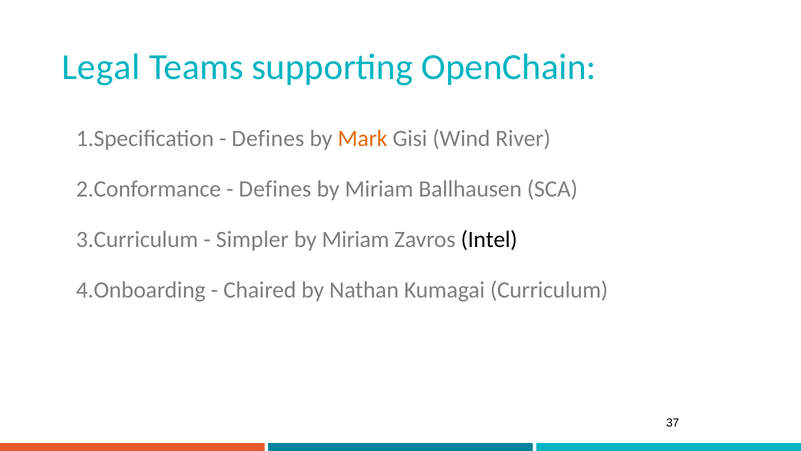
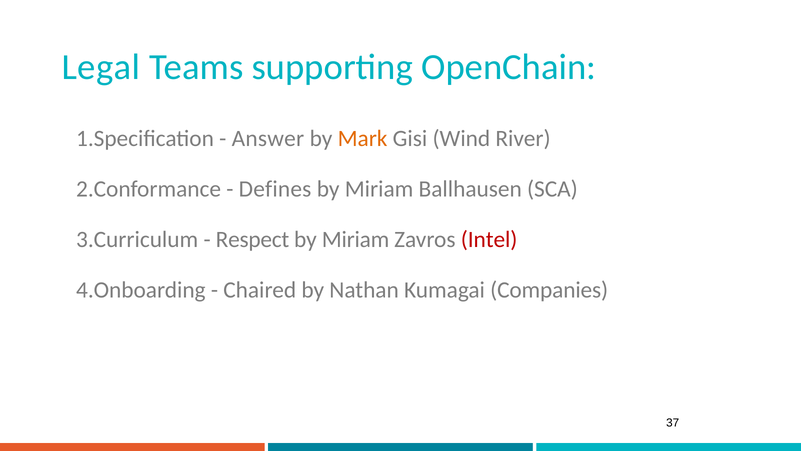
Defines: Defines -> Answer (268, 138)
Simpler: Simpler -> Respect (252, 239)
Intel colour: black -> red (489, 239)
Curriculum: Curriculum -> Companies (549, 290)
